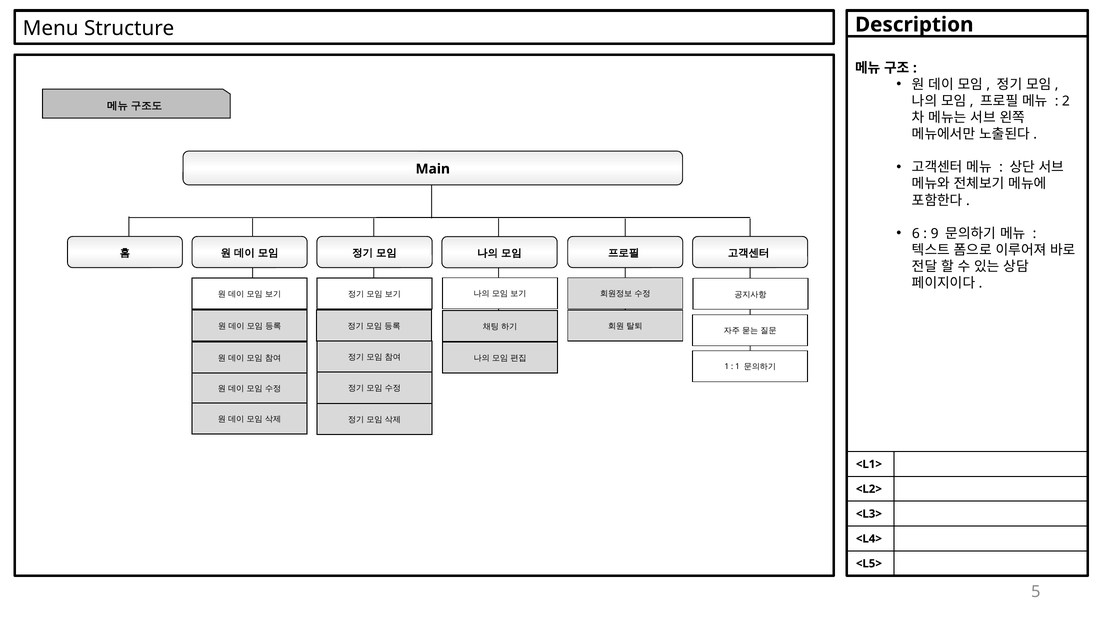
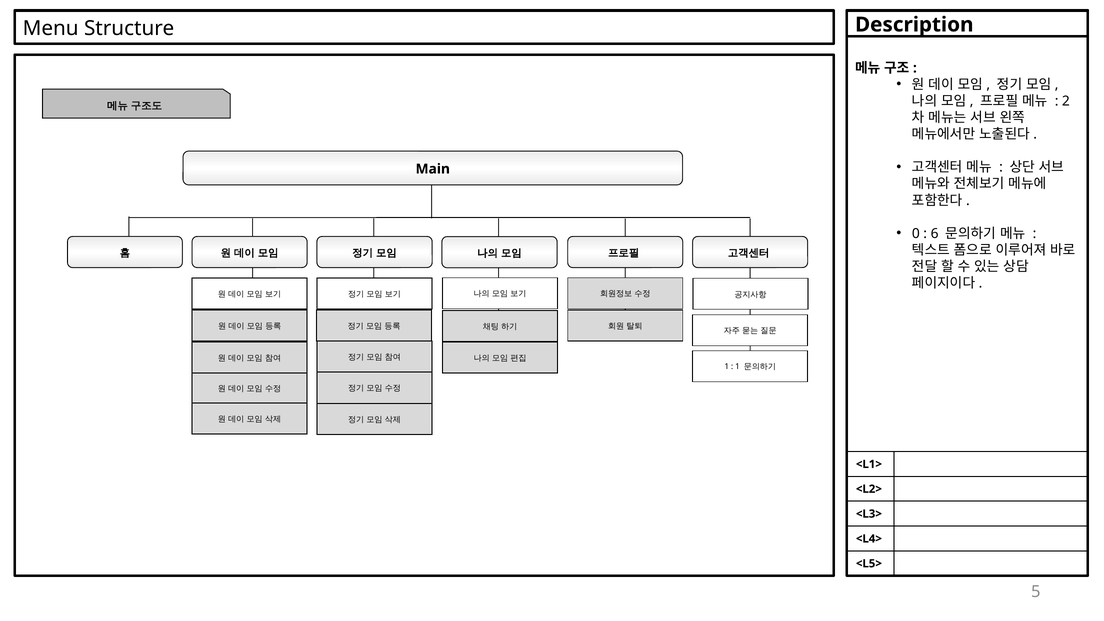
6: 6 -> 0 (916, 234)
9: 9 -> 6 (935, 234)
